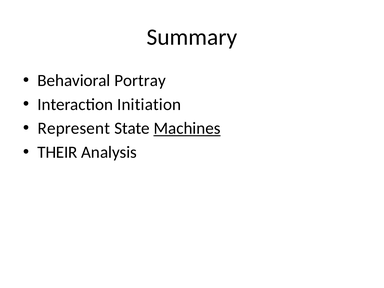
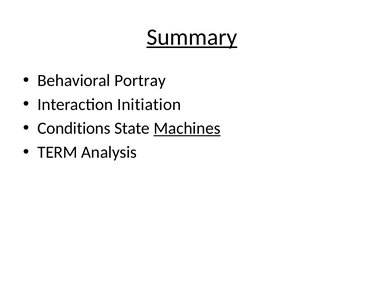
Summary underline: none -> present (192, 37)
Represent: Represent -> Conditions (74, 128)
THEIR: THEIR -> TERM (57, 152)
